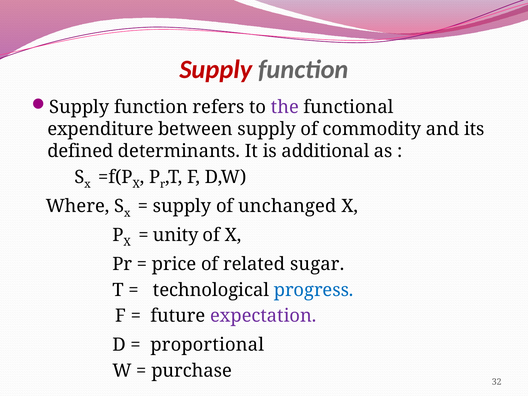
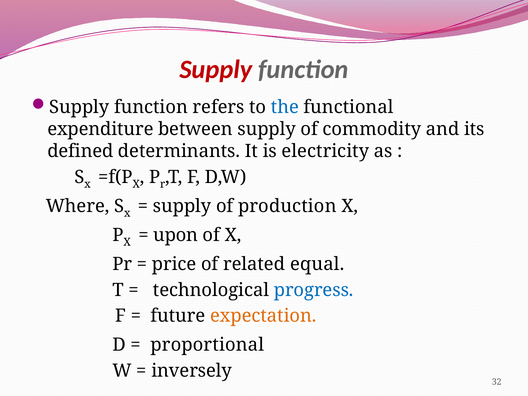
the colour: purple -> blue (285, 107)
additional: additional -> electricity (325, 151)
unchanged: unchanged -> production (287, 206)
unity: unity -> upon (176, 235)
sugar: sugar -> equal (317, 264)
expectation colour: purple -> orange (263, 316)
purchase: purchase -> inversely (192, 371)
